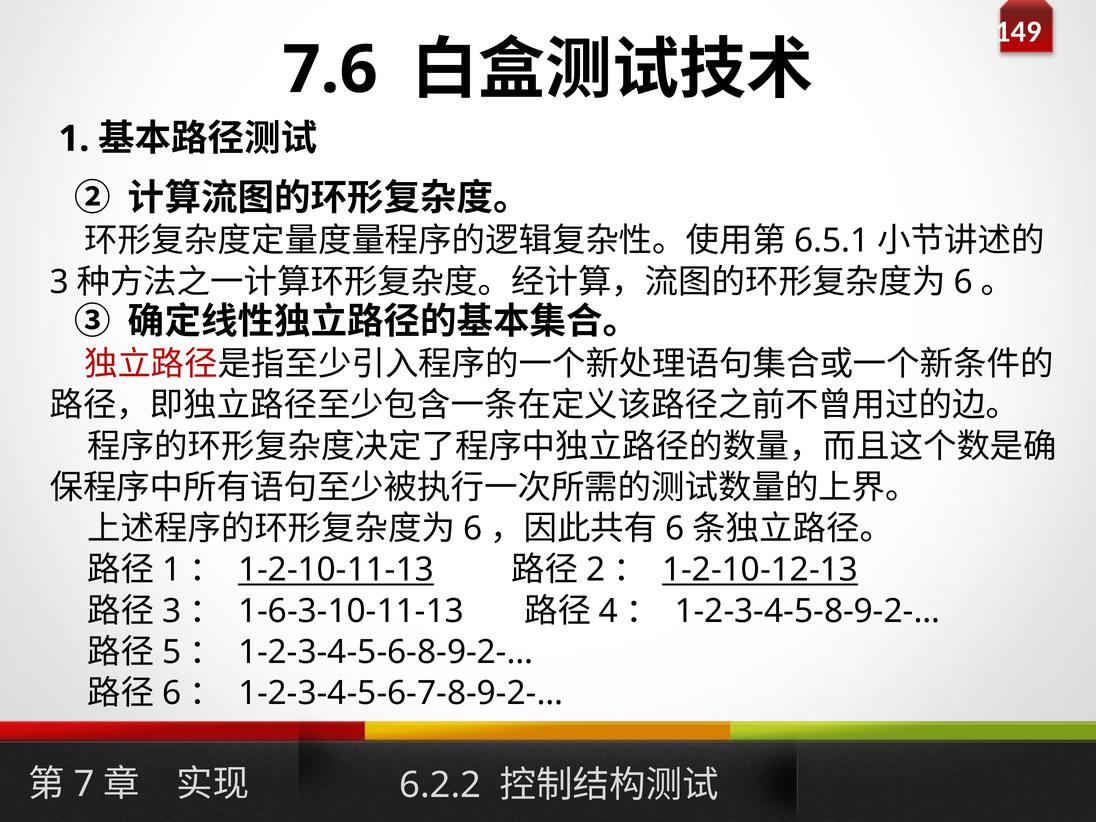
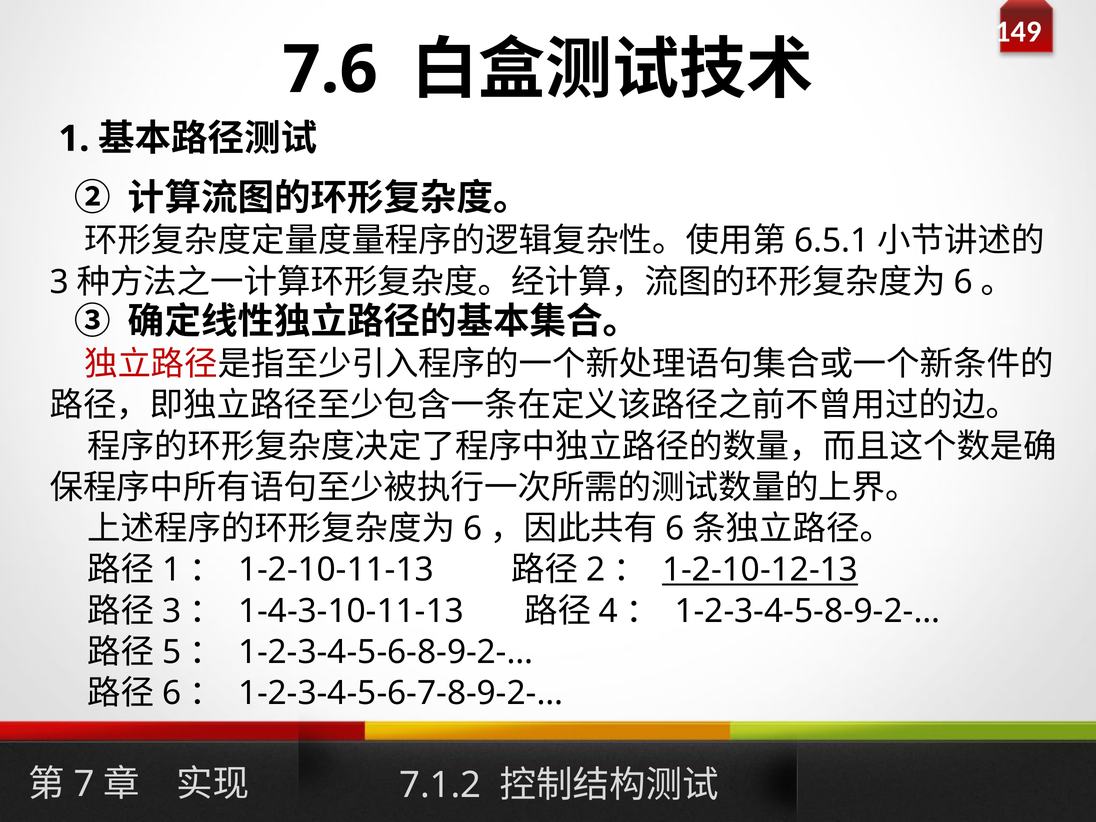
1-2-10-11-13 underline: present -> none (336, 570)
1-6-3-10-11-13: 1-6-3-10-11-13 -> 1-4-3-10-11-13 (351, 611)
6.2.2: 6.2.2 -> 7.1.2 (440, 785)
